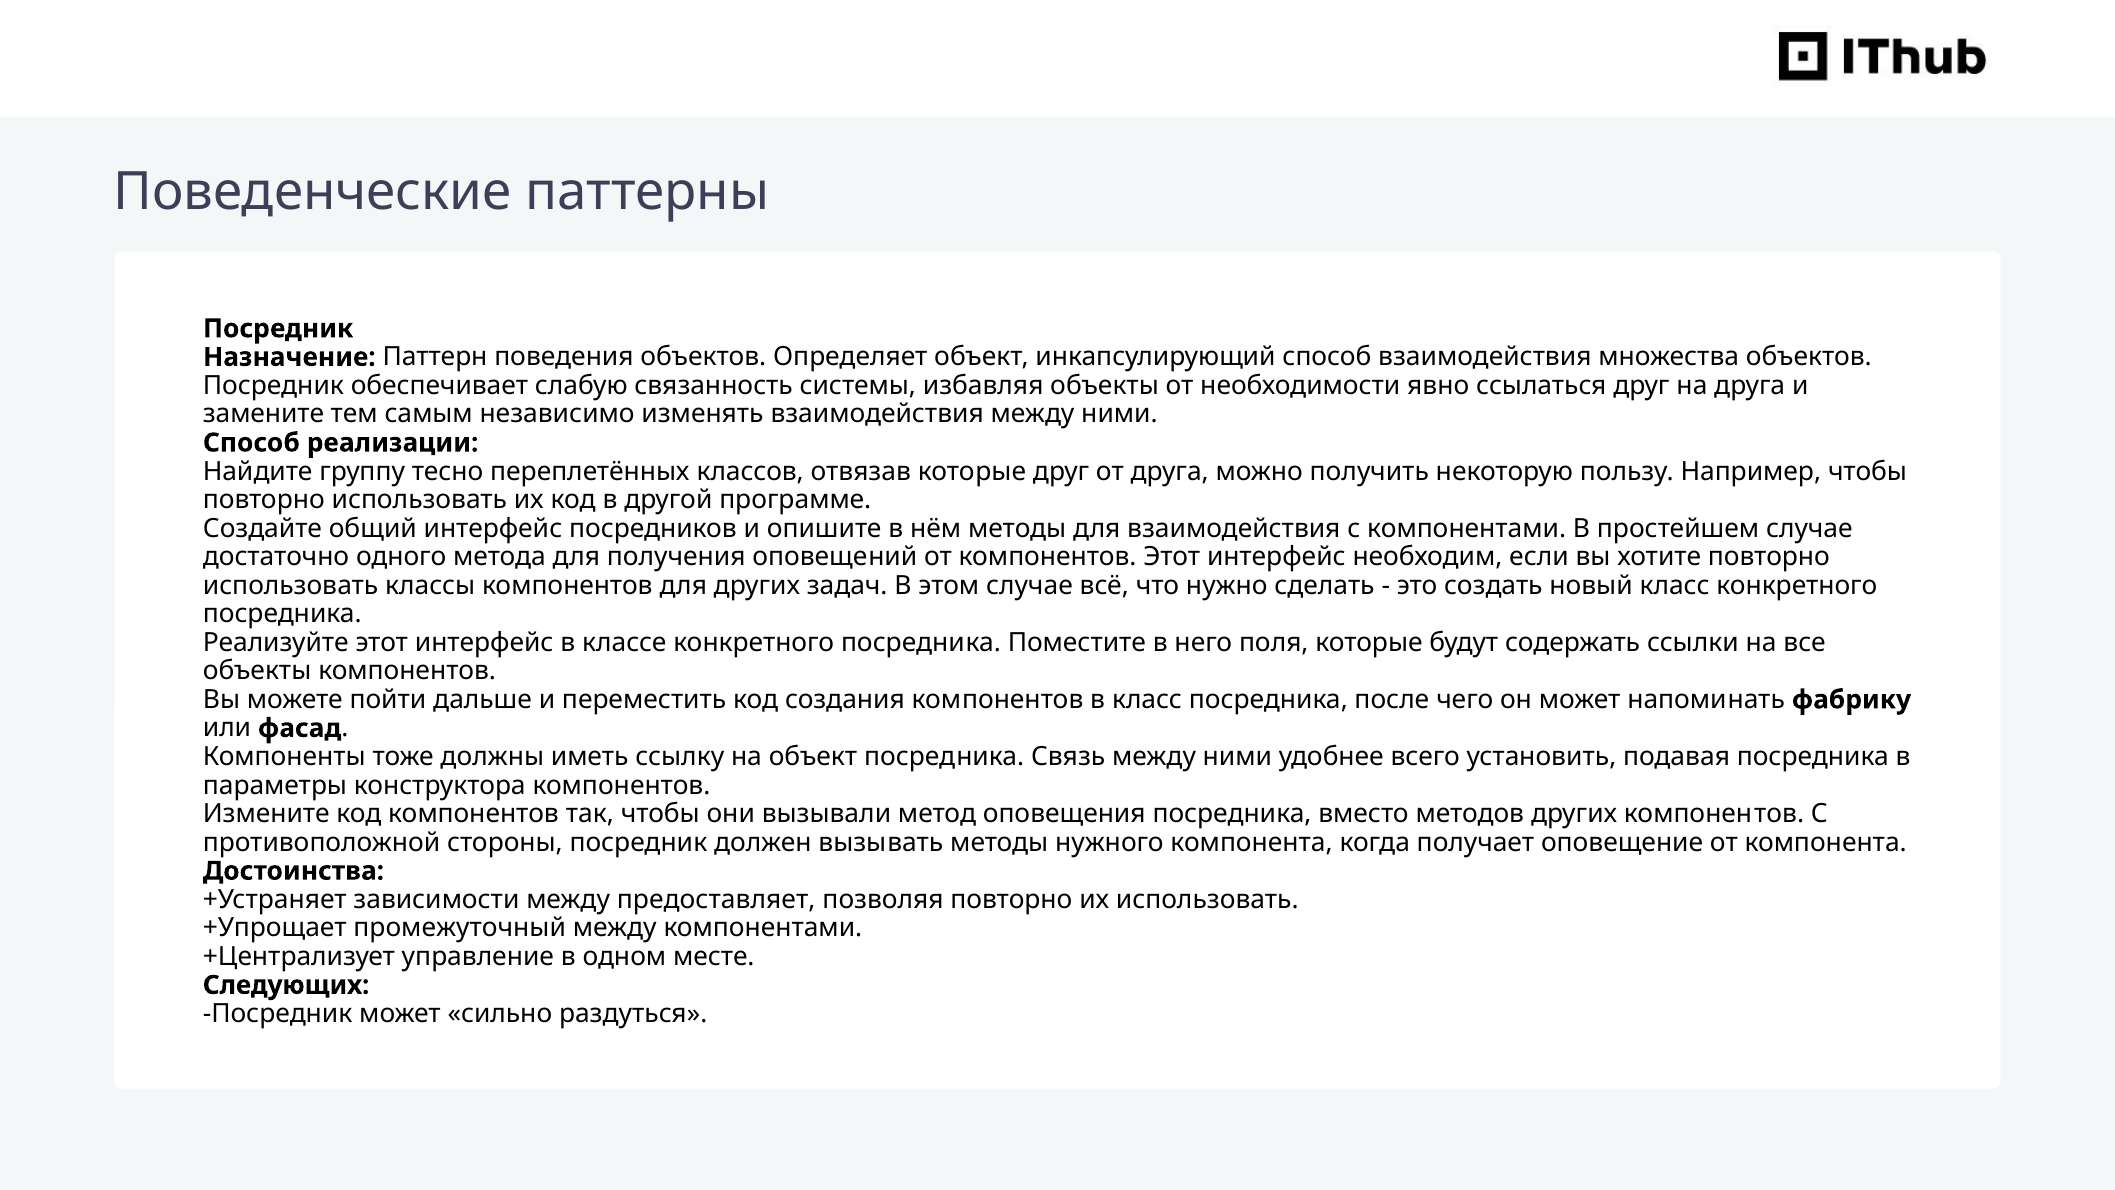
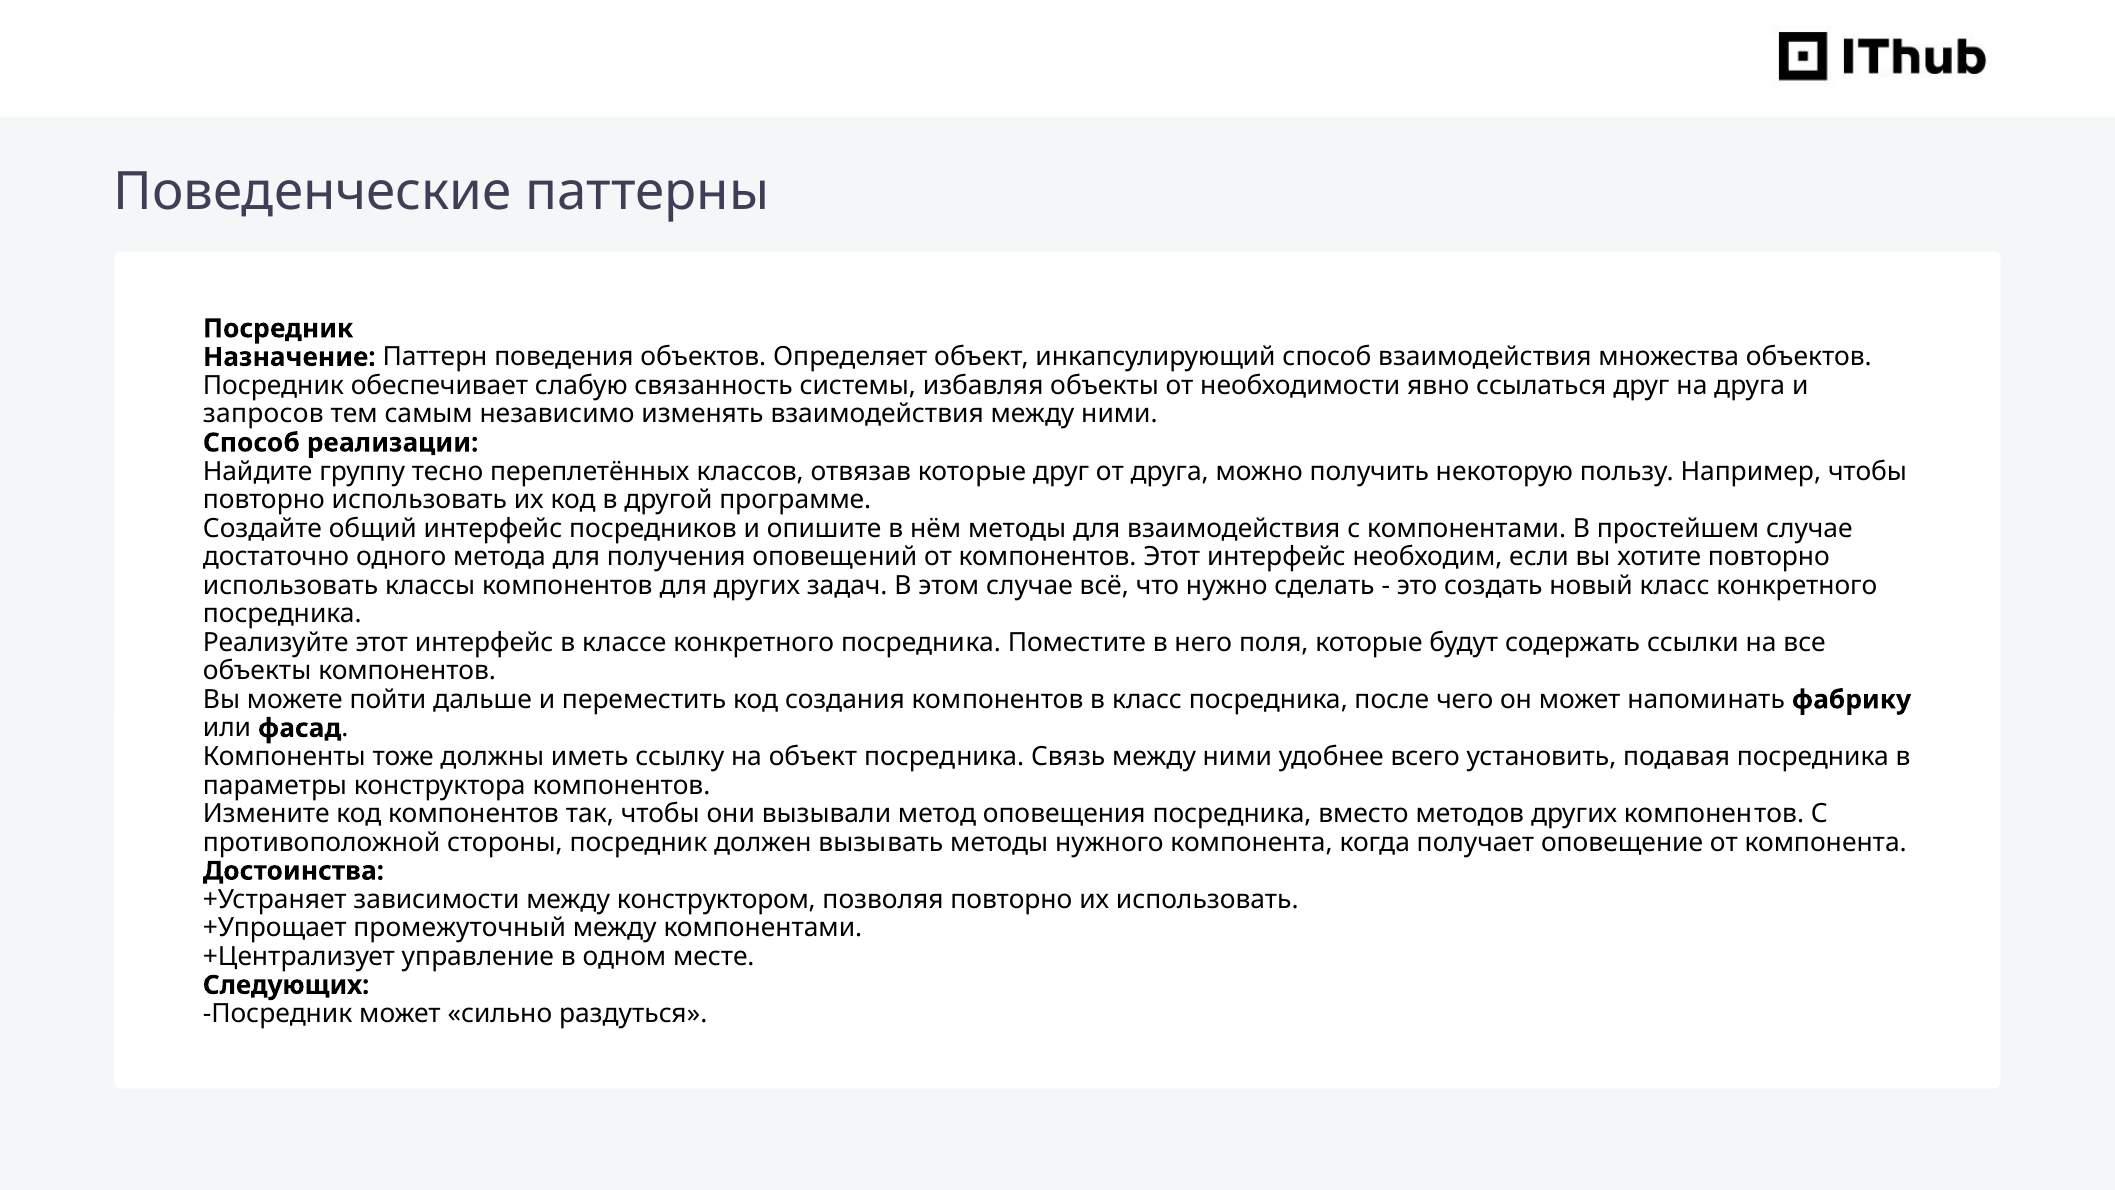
замените: замените -> запросов (263, 414)
предоставляет: предоставляет -> конструктором (716, 899)
